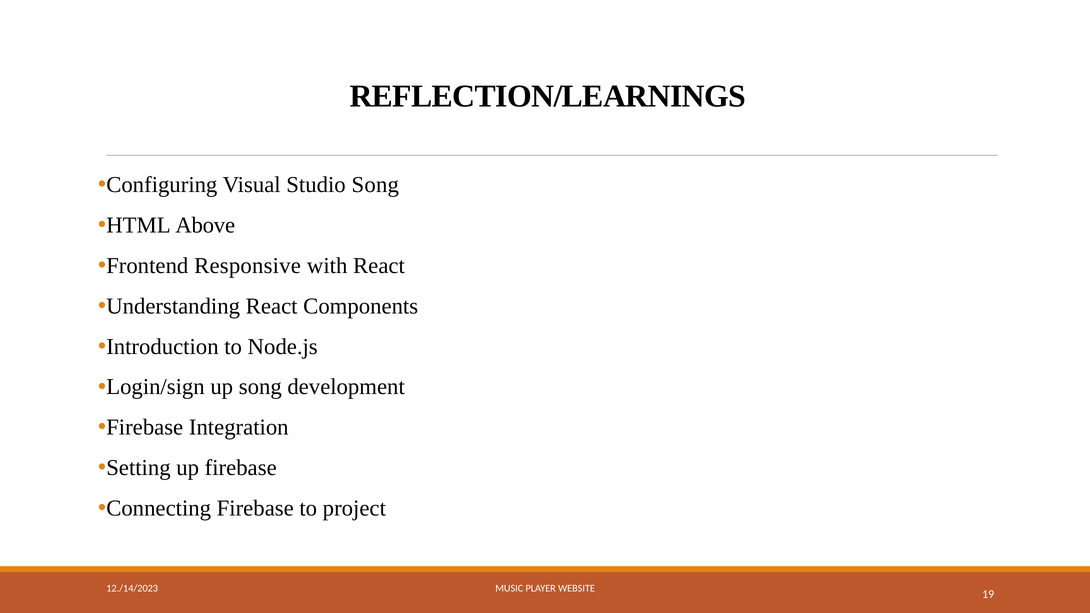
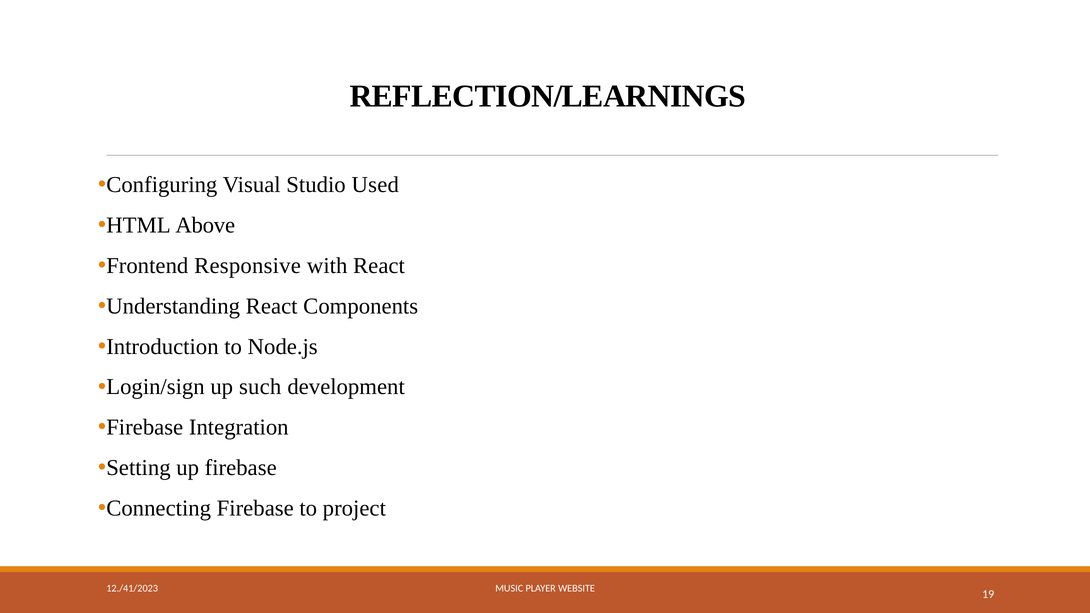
Studio Song: Song -> Used (375, 185)
up song: song -> such (260, 387)
12./14/2023: 12./14/2023 -> 12./41/2023 (132, 588)
